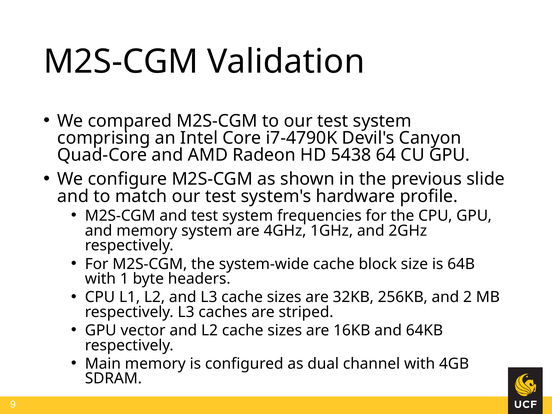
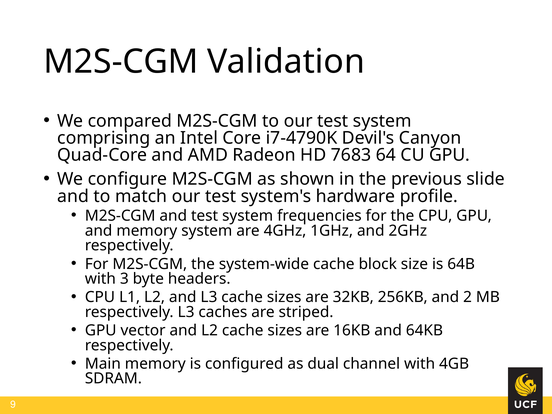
5438: 5438 -> 7683 (351, 155)
1: 1 -> 3 (124, 279)
